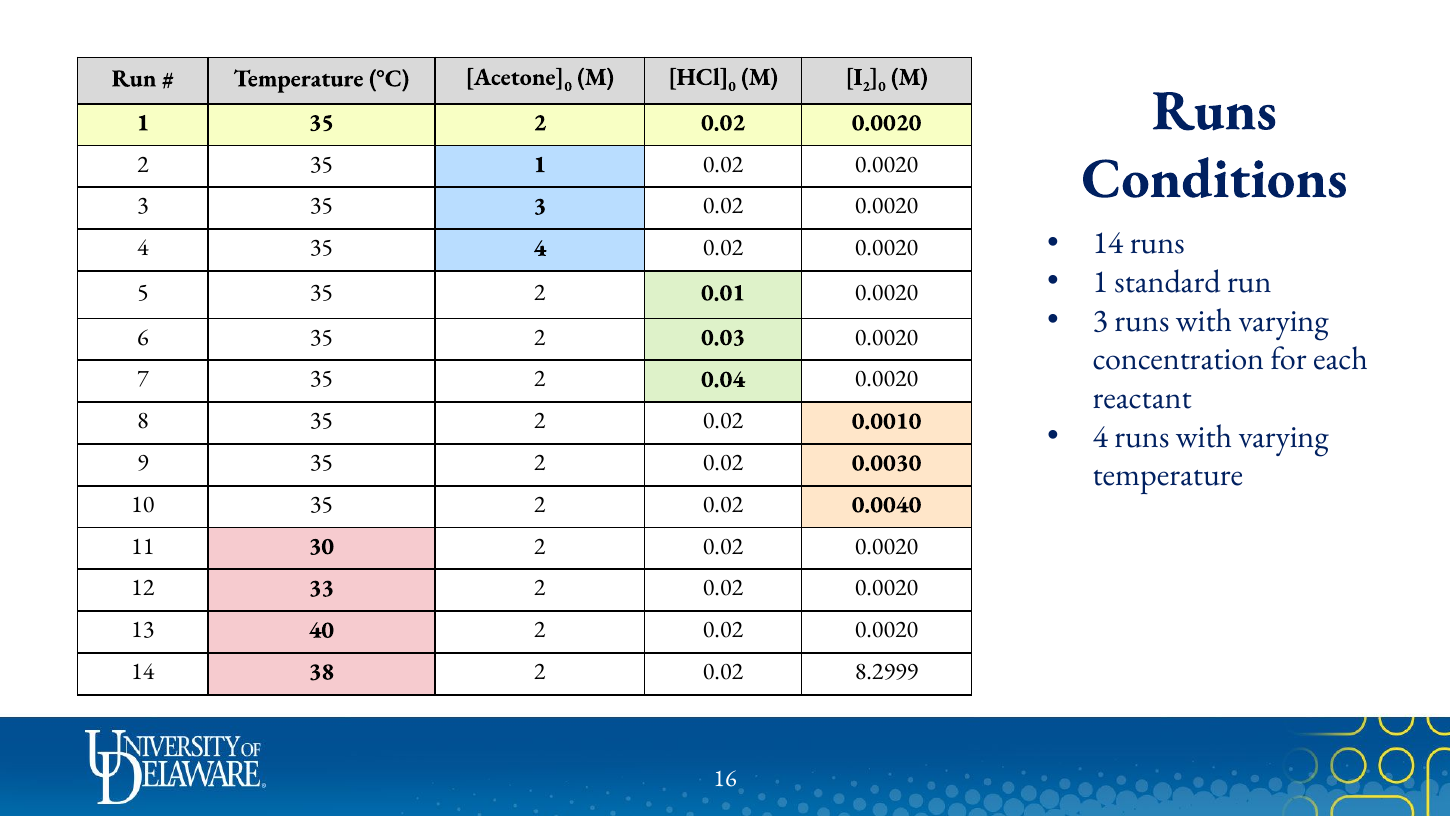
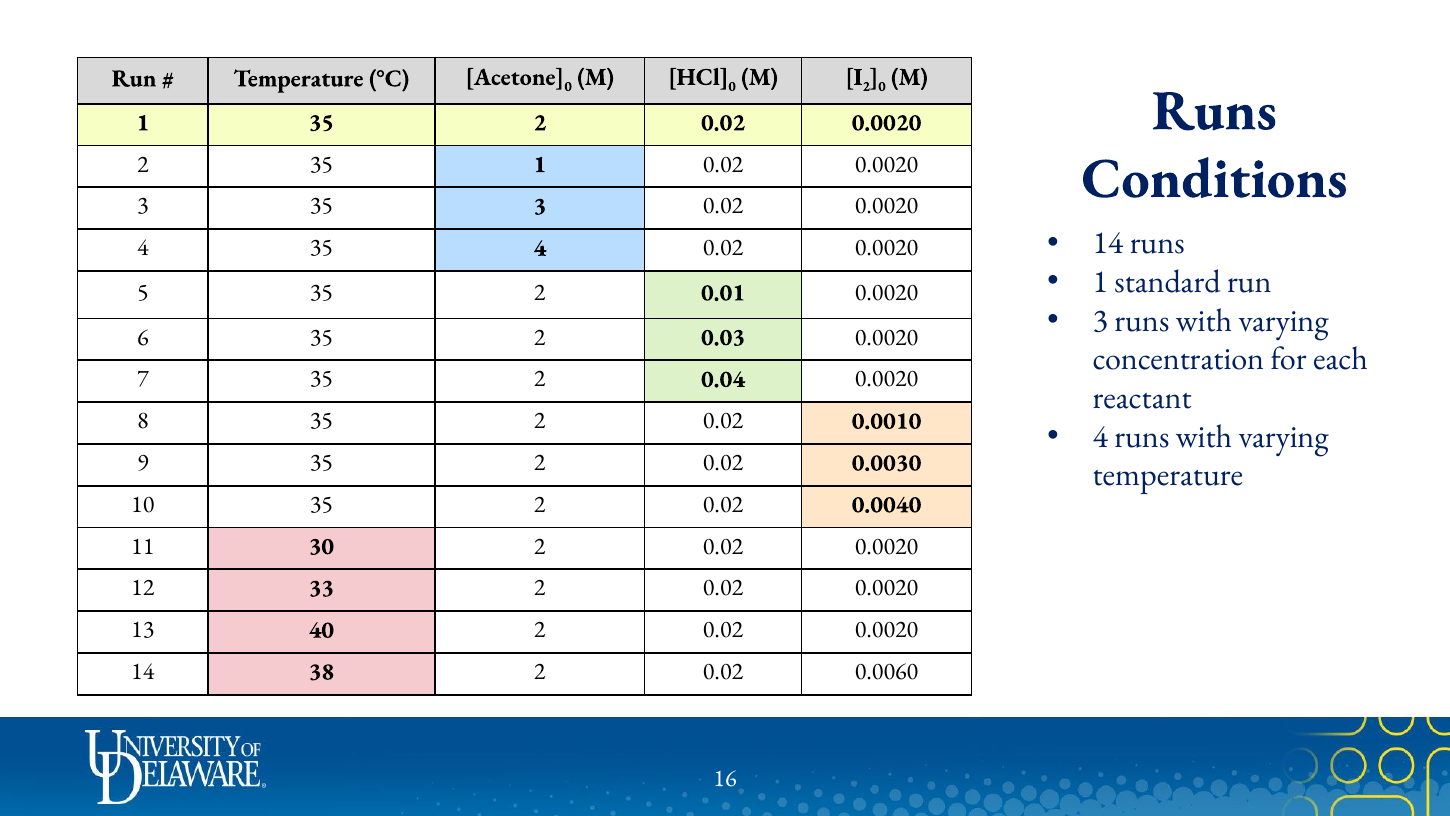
8.2999: 8.2999 -> 0.0060 (887, 671)
